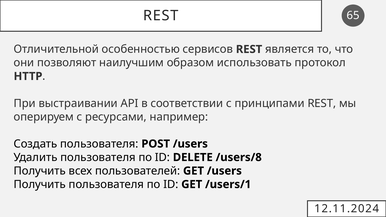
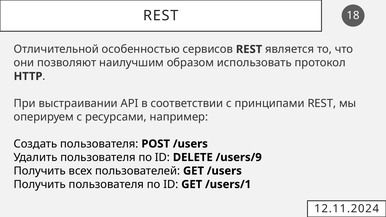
65: 65 -> 18 (353, 16)
/users/8: /users/8 -> /users/9 (239, 157)
